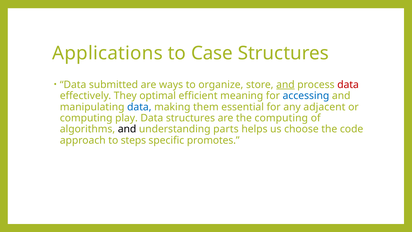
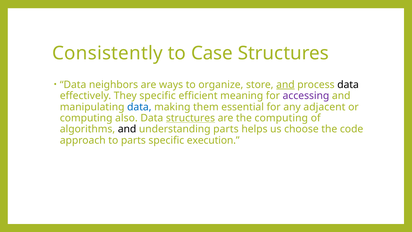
Applications: Applications -> Consistently (107, 53)
submitted: submitted -> neighbors (114, 85)
data colour: red -> black (348, 85)
They optimal: optimal -> specific (158, 96)
accessing colour: blue -> purple (306, 96)
play: play -> also (126, 118)
structures underline: none -> present (190, 118)
to steps: steps -> parts (133, 140)
promotes: promotes -> execution (213, 140)
